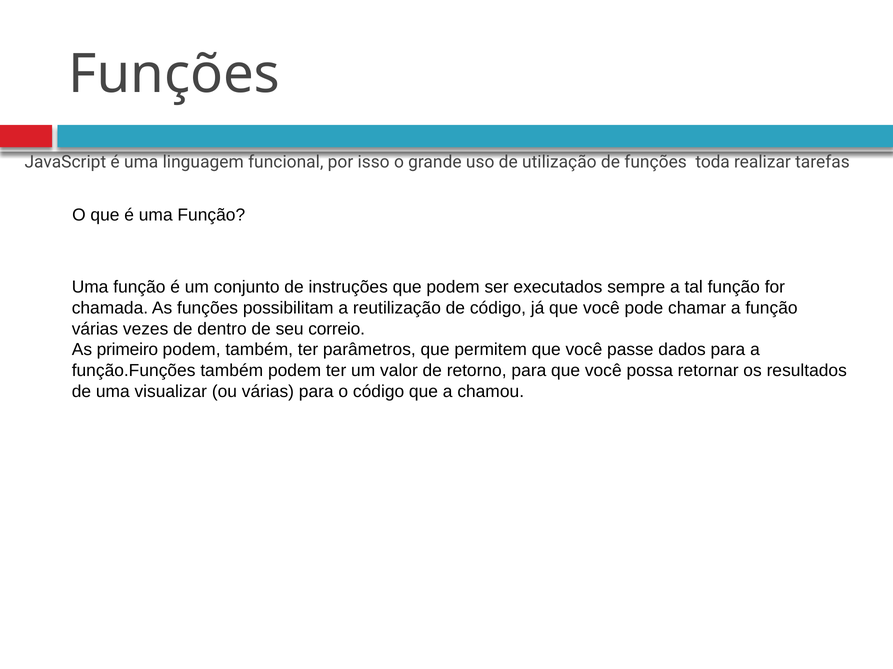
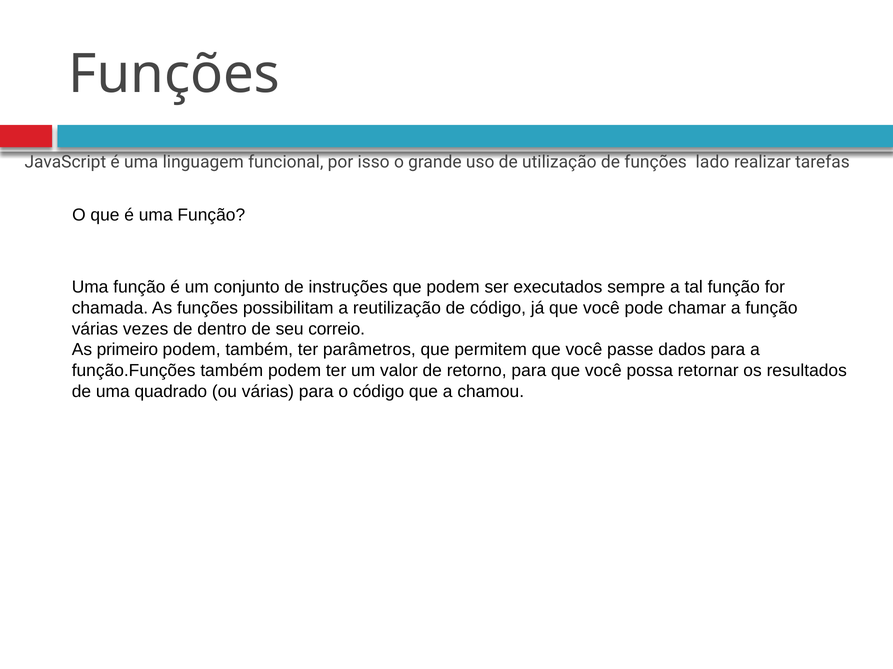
toda: toda -> lado (712, 162)
visualizar: visualizar -> quadrado (171, 392)
